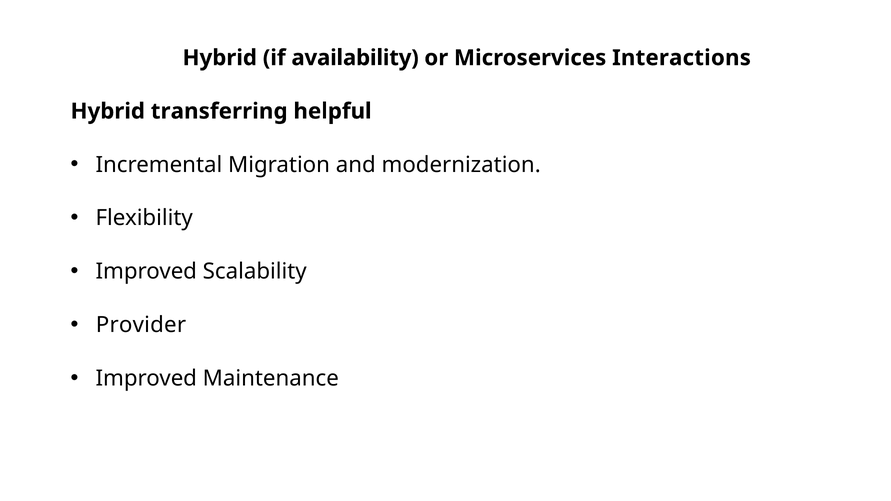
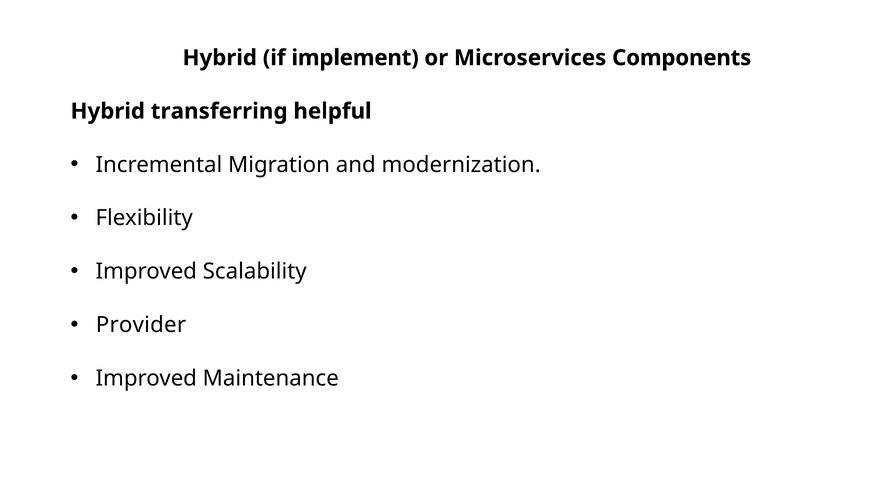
availability: availability -> implement (355, 58)
Interactions: Interactions -> Components (682, 58)
